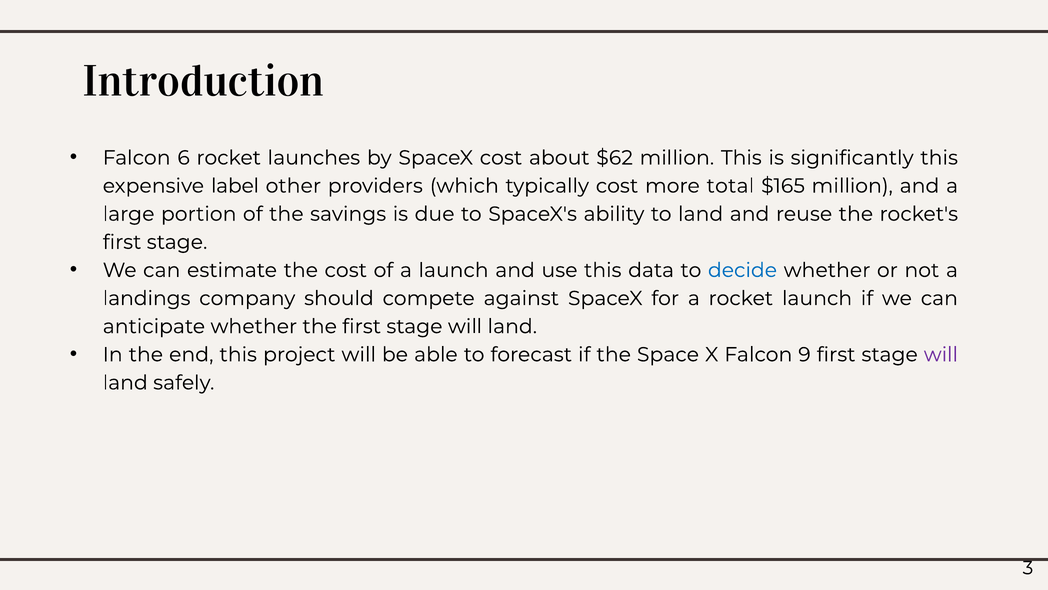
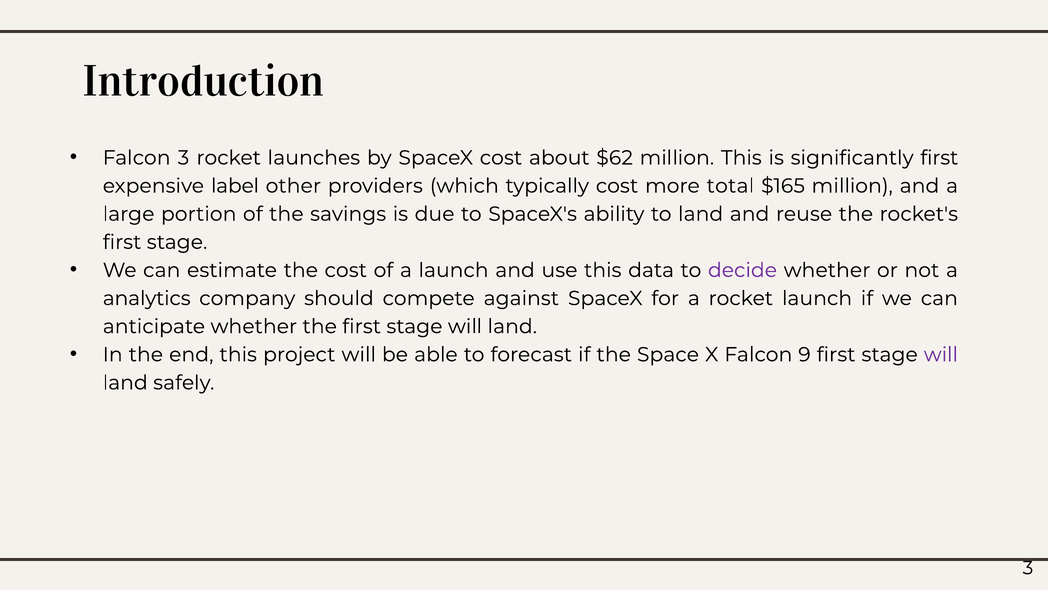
Falcon 6: 6 -> 3 (184, 158)
significantly this: this -> first (939, 158)
decide colour: blue -> purple (742, 270)
landings: landings -> analytics (147, 298)
